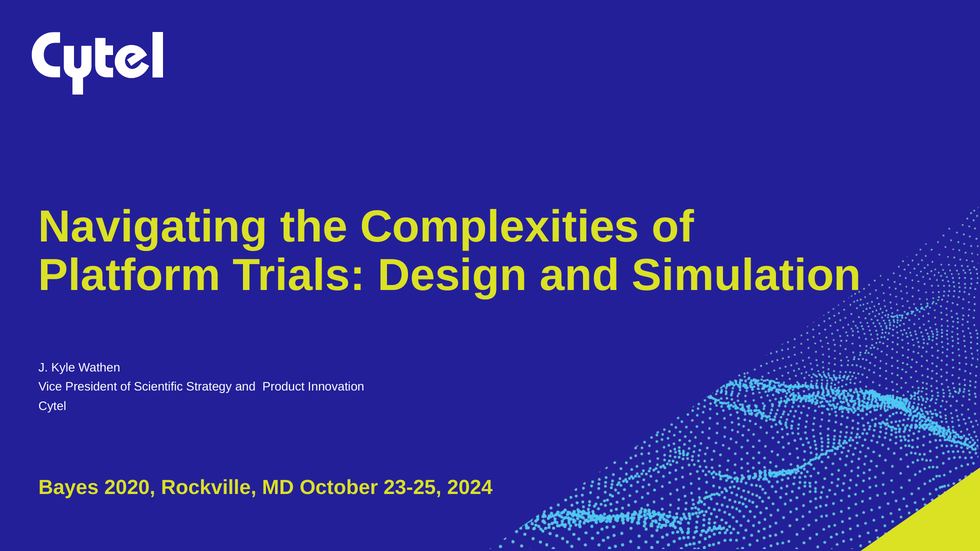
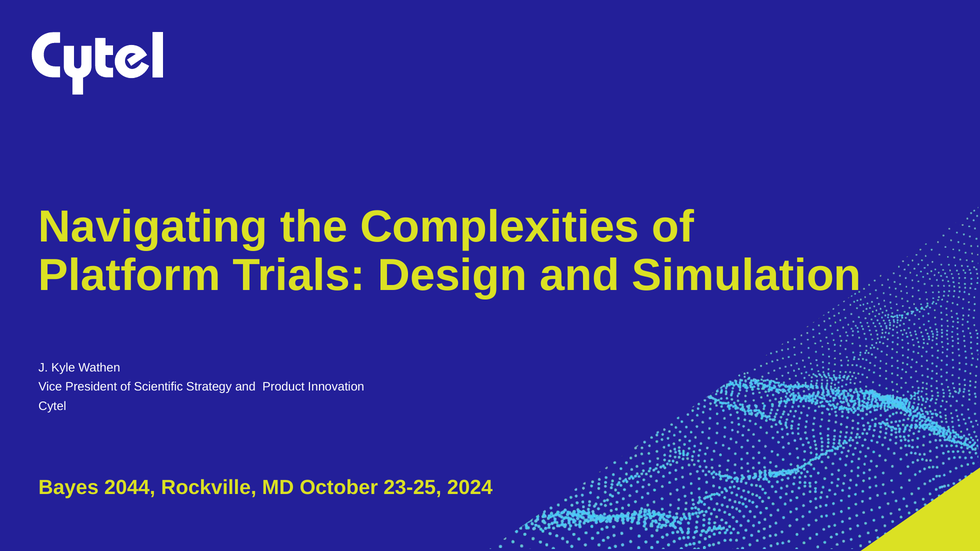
2020: 2020 -> 2044 (130, 488)
